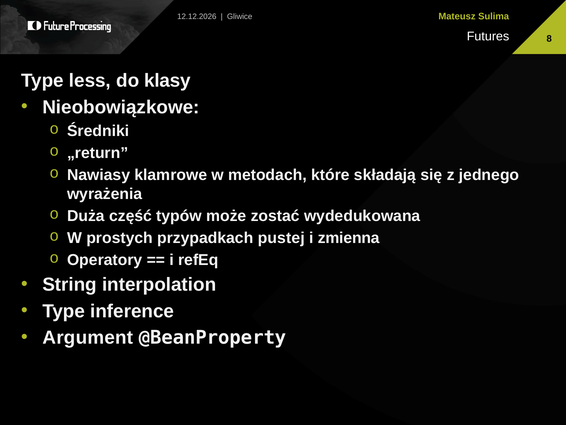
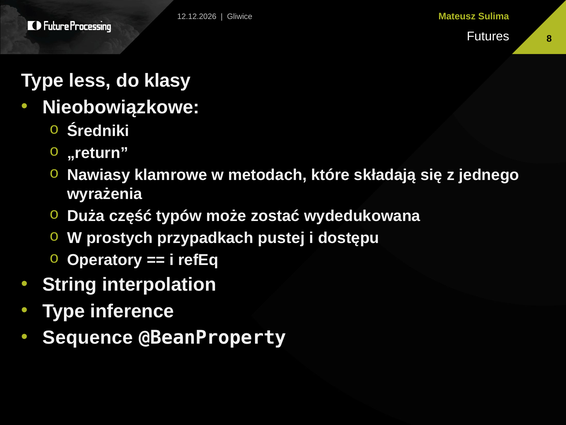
zmienna: zmienna -> dostępu (349, 238)
Argument: Argument -> Sequence (88, 337)
